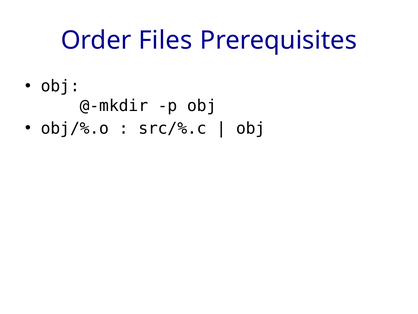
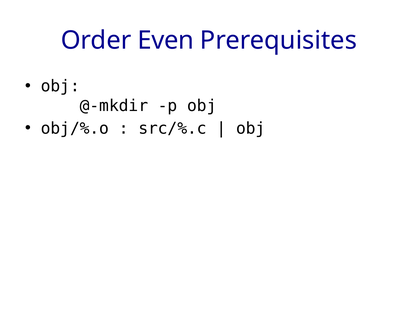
Files: Files -> Even (166, 40)
